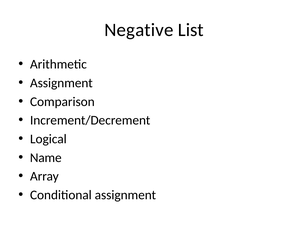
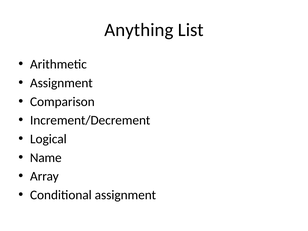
Negative: Negative -> Anything (139, 30)
